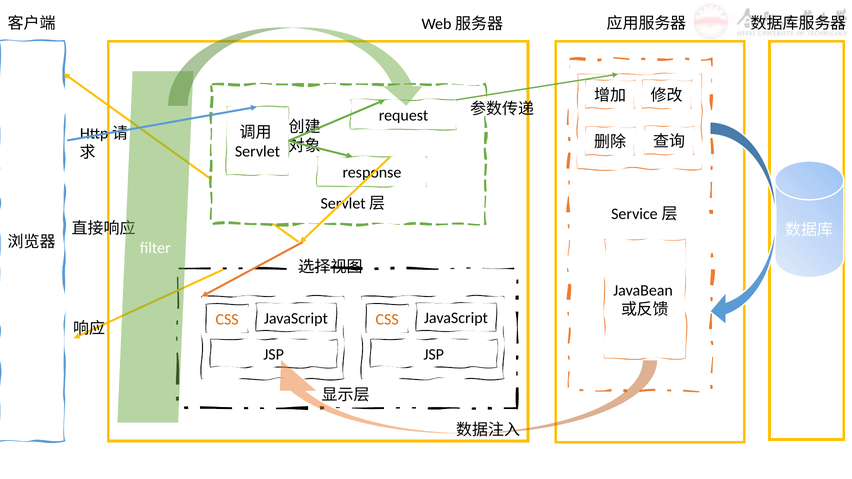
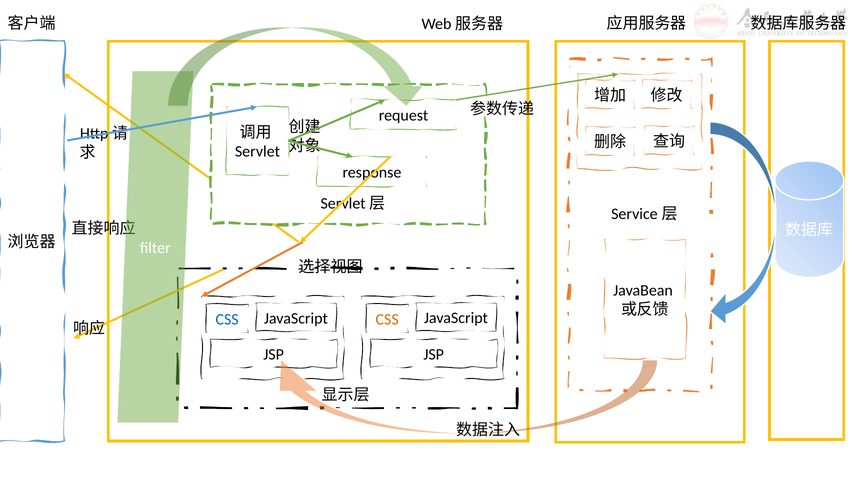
CSS colour: orange -> blue (227, 320)
